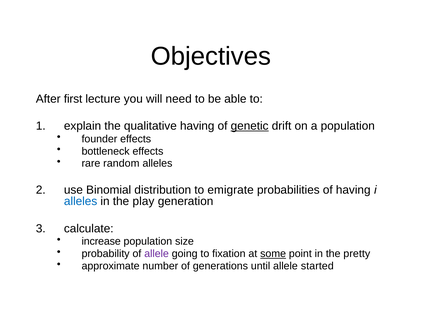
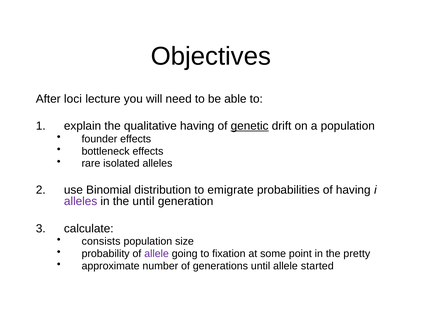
first: first -> loci (73, 99)
random: random -> isolated (121, 163)
alleles colour: blue -> purple (81, 201)
the play: play -> until (143, 201)
increase: increase -> consists (101, 241)
some underline: present -> none (273, 253)
